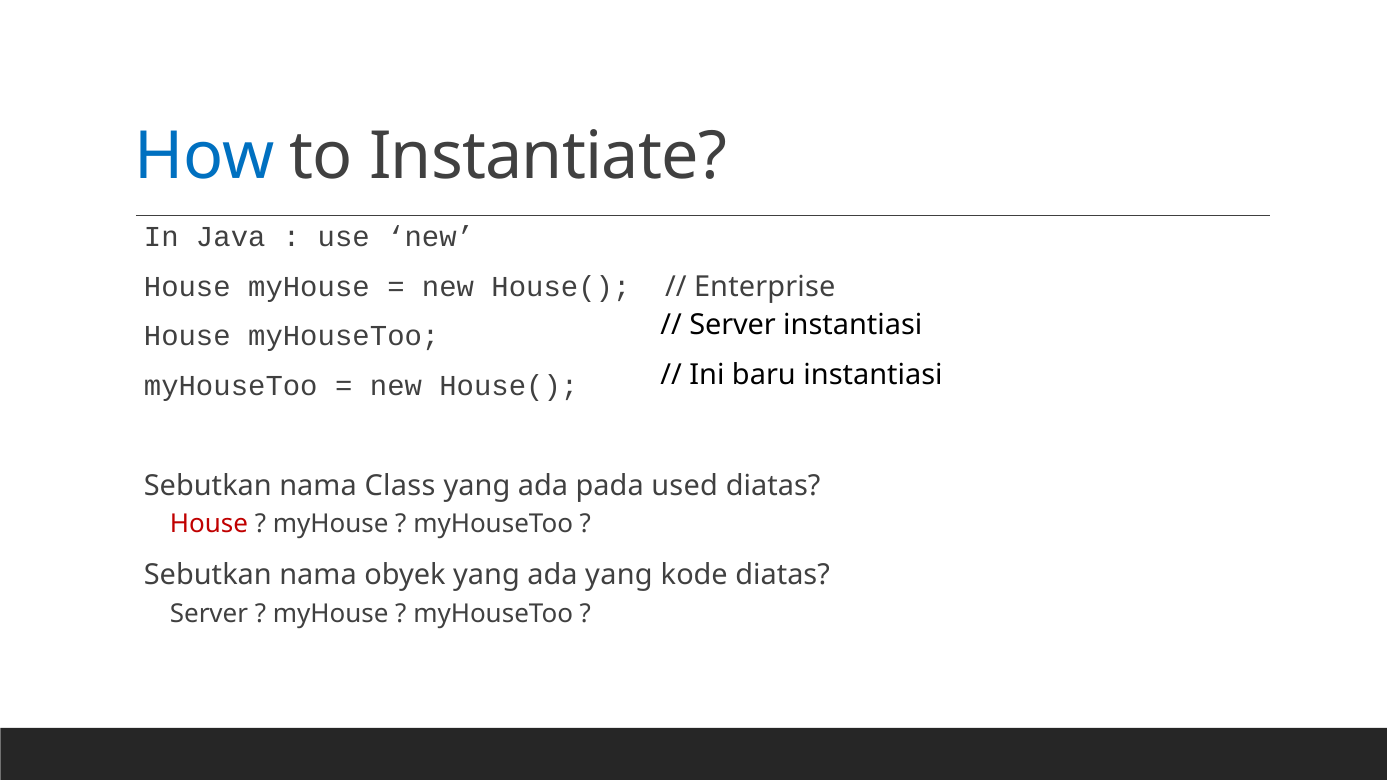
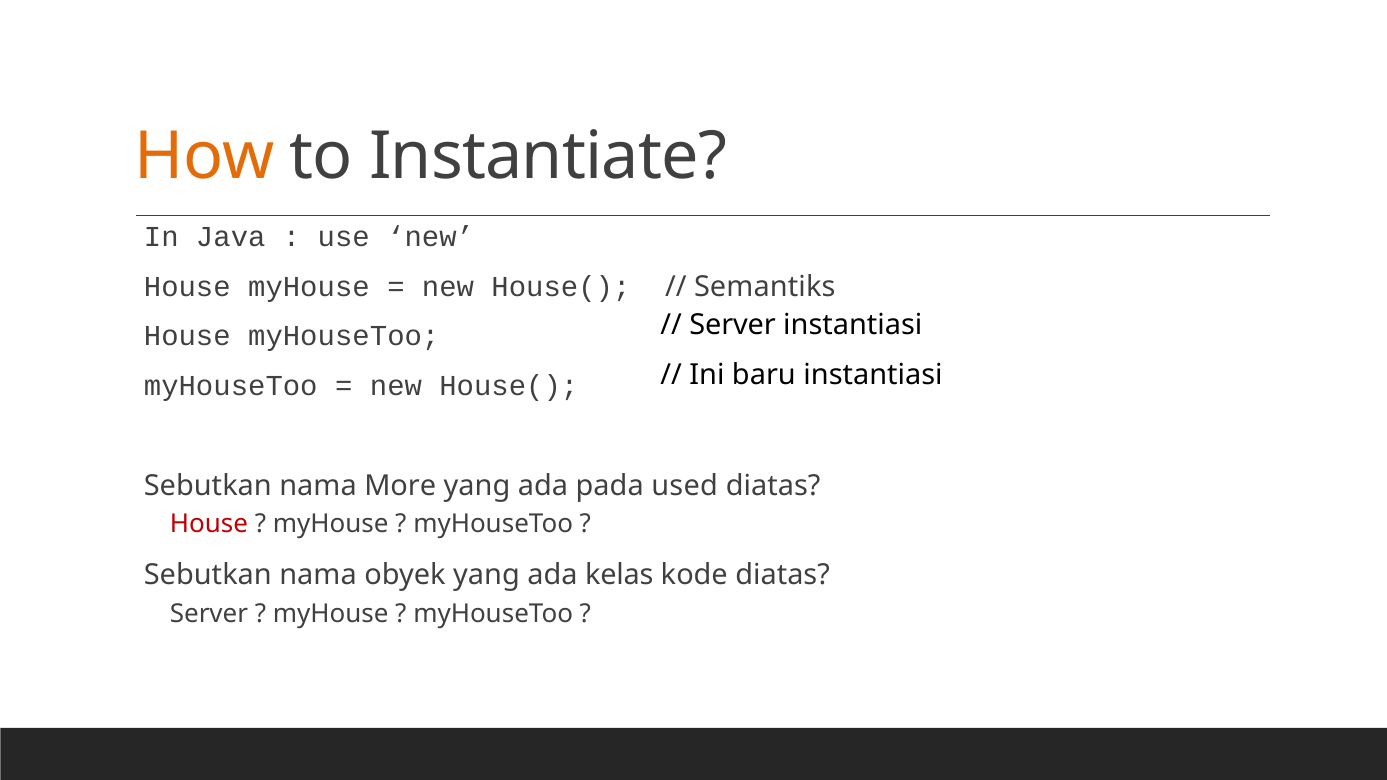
How colour: blue -> orange (205, 156)
Enterprise: Enterprise -> Semantiks (765, 287)
Class: Class -> More (400, 486)
ada yang: yang -> kelas (619, 575)
